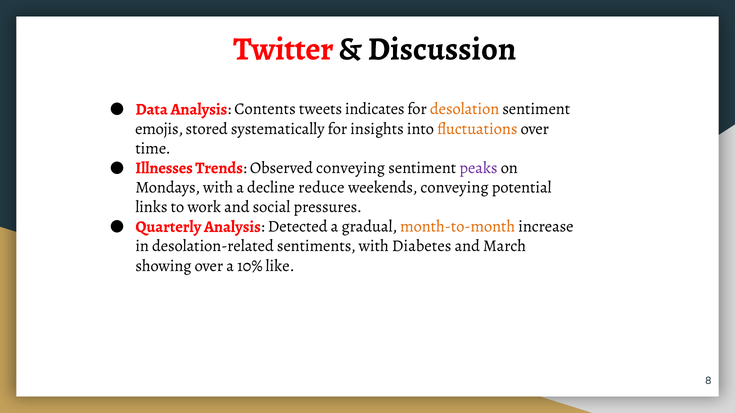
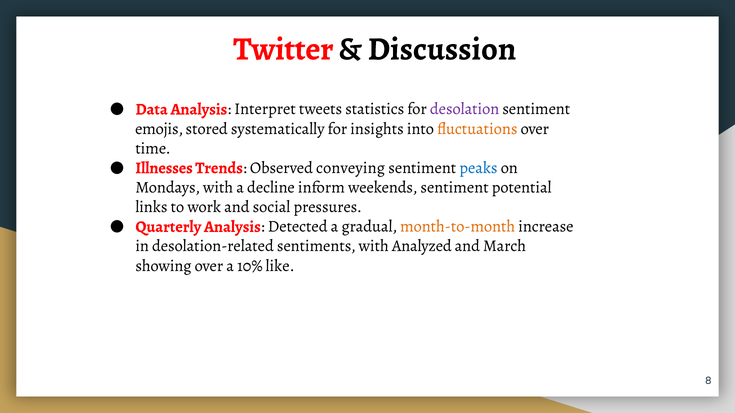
Contents: Contents -> Interpret (265, 109)
indicates: indicates -> statistics (375, 109)
desolation colour: orange -> purple (465, 109)
peaks colour: purple -> blue (478, 168)
reduce: reduce -> inform (321, 188)
weekends conveying: conveying -> sentiment (455, 188)
Diabetes: Diabetes -> Analyzed (422, 246)
